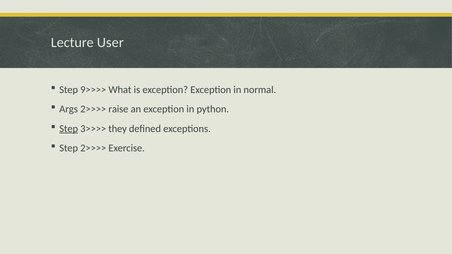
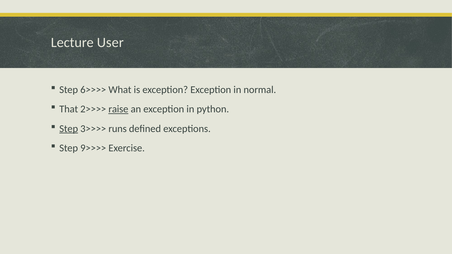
9>>>>: 9>>>> -> 6>>>> (93, 90)
Args: Args -> That (69, 109)
raise underline: none -> present (118, 109)
they: they -> runs (118, 129)
Step 2>>>>: 2>>>> -> 9>>>> (93, 148)
